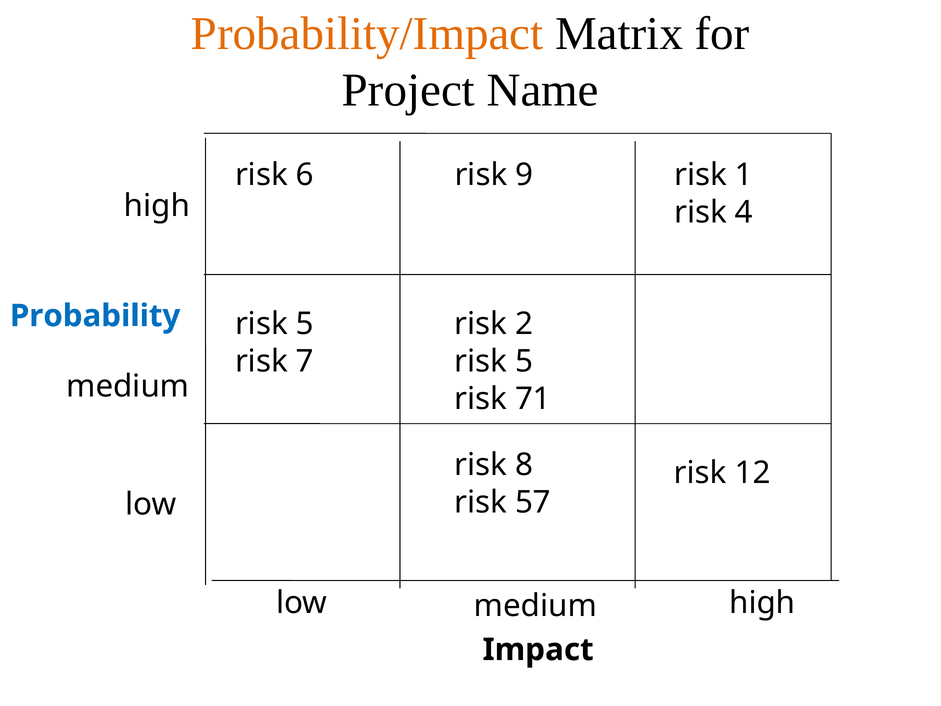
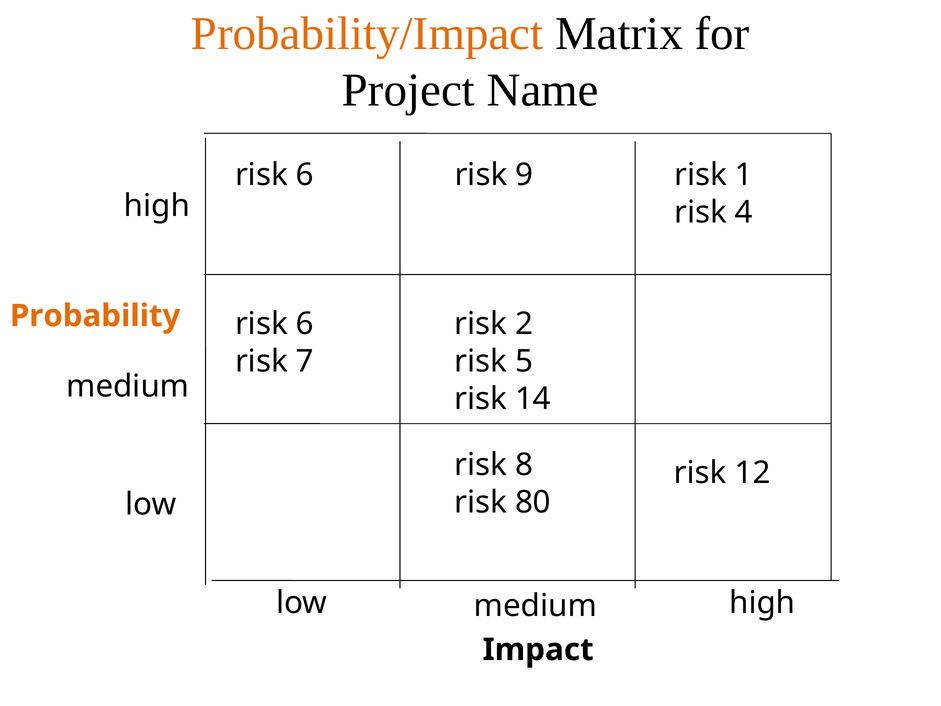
Probability colour: blue -> orange (95, 316)
5: 5 -> 6 (305, 324)
71: 71 -> 14 (533, 399)
57: 57 -> 80 (533, 502)
